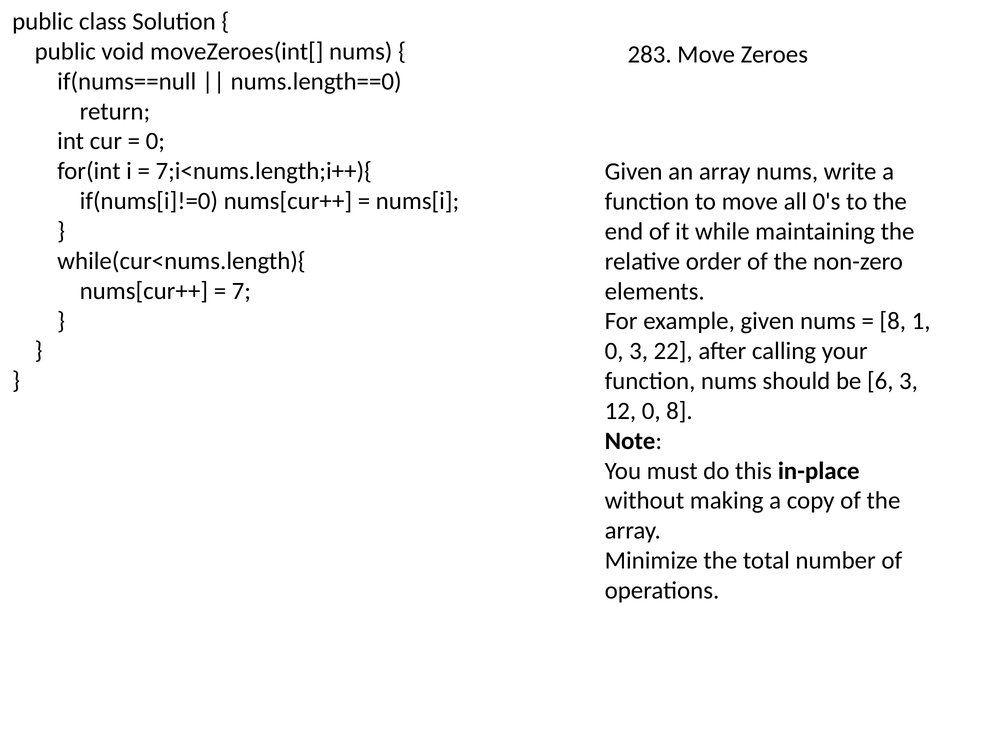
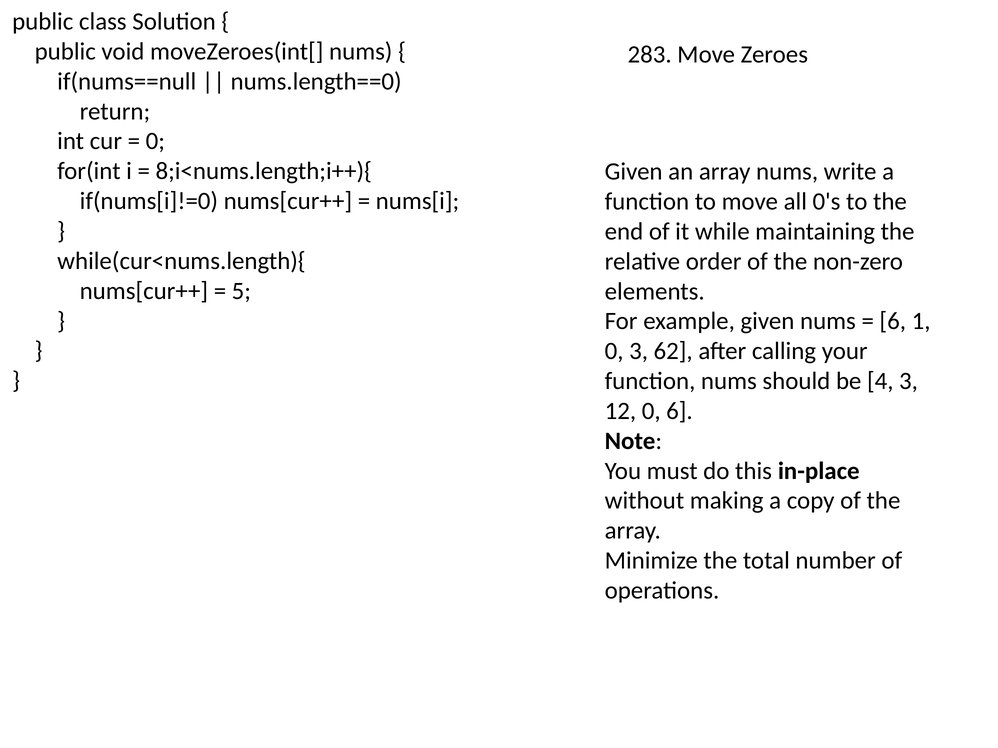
7;i<nums.length;i++){: 7;i<nums.length;i++){ -> 8;i<nums.length;i++){ (264, 171)
7: 7 -> 5 (241, 291)
8: 8 -> 6 (893, 321)
22: 22 -> 62 (673, 351)
6: 6 -> 4 (880, 381)
0 8: 8 -> 6 (679, 411)
